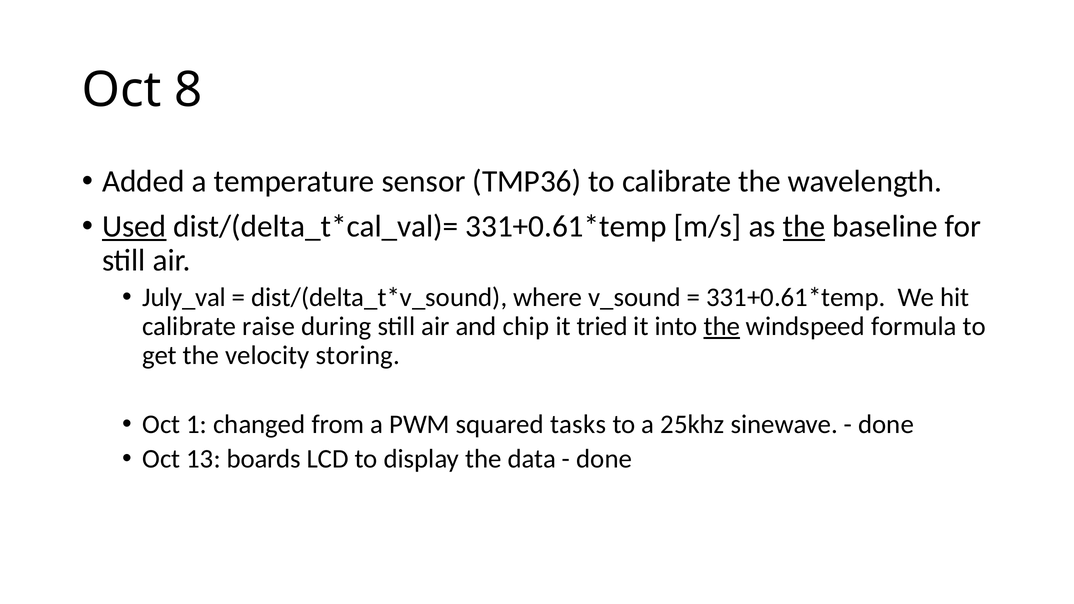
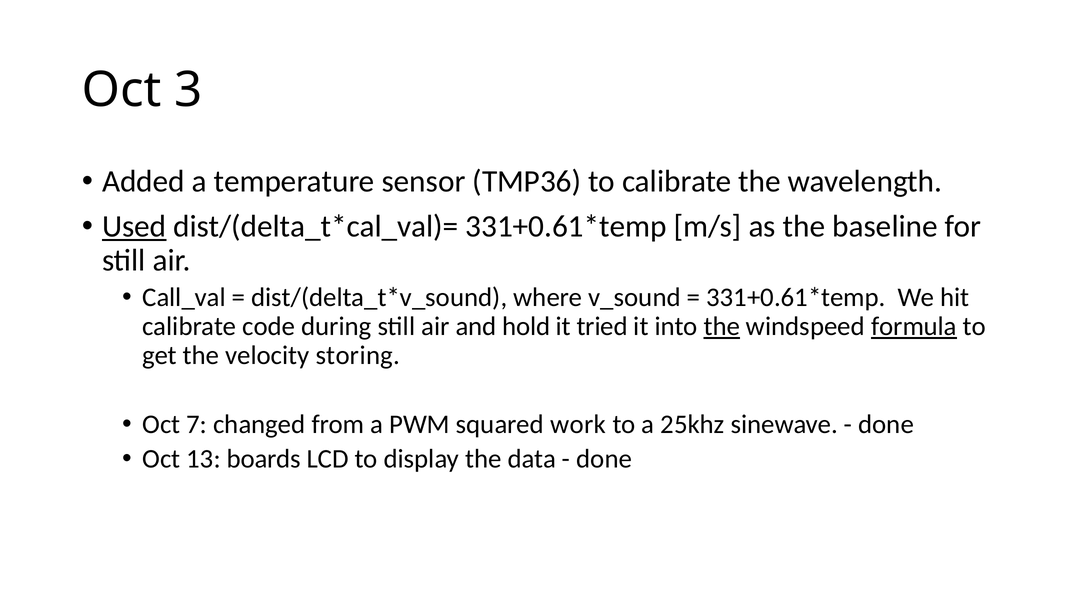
8: 8 -> 3 (189, 90)
the underline: present -> none (804, 227)
July_val: July_val -> Call_val (184, 297)
raise: raise -> code (269, 326)
chip: chip -> hold (526, 326)
formula underline: none -> present (914, 326)
1: 1 -> 7 (197, 425)
tasks: tasks -> work (578, 425)
